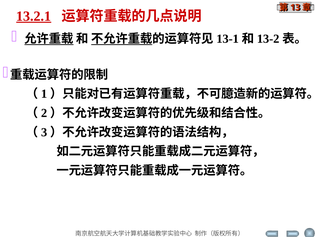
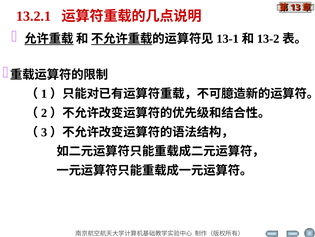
13.2.1 underline: present -> none (34, 16)
